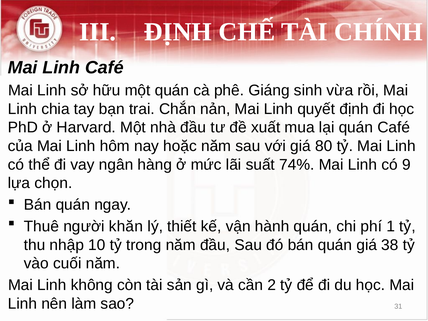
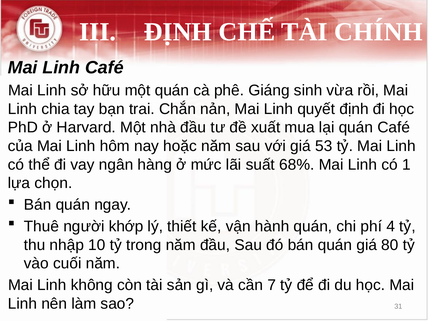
80: 80 -> 53 (324, 146)
74%: 74% -> 68% (297, 165)
9: 9 -> 1 (406, 165)
khăn: khăn -> khớp (126, 226)
1: 1 -> 4 (391, 226)
38: 38 -> 80 (390, 245)
2: 2 -> 7 (272, 285)
